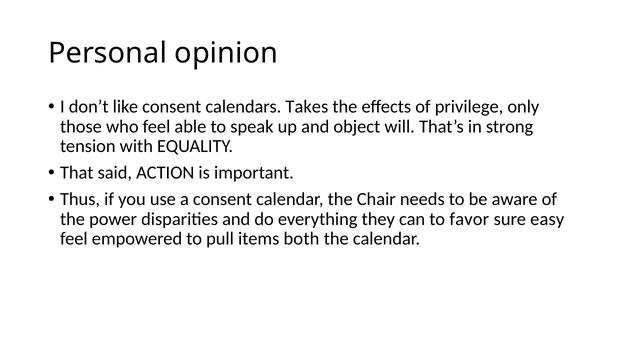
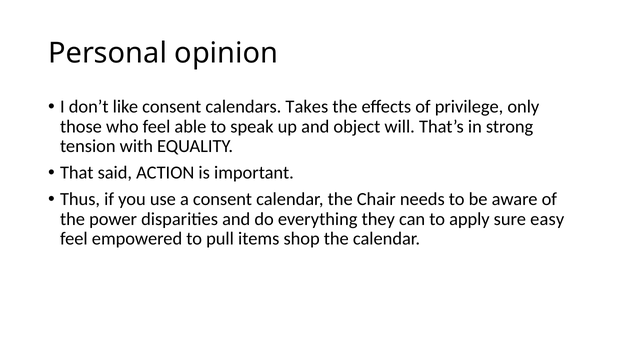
favor: favor -> apply (469, 219)
both: both -> shop (302, 239)
